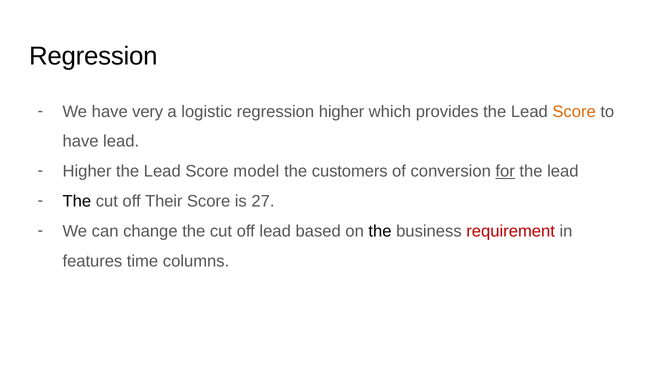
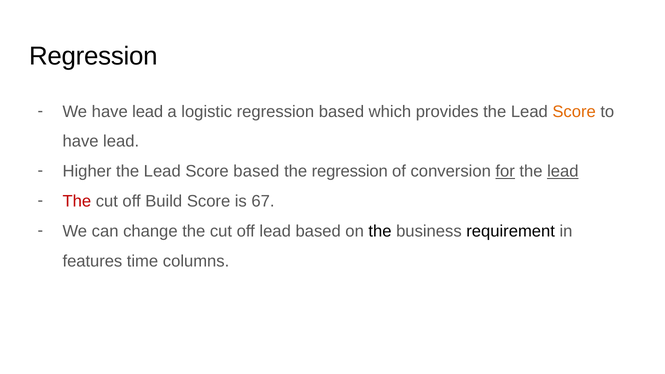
We have very: very -> lead (148, 112)
regression higher: higher -> based (341, 112)
Score model: model -> based (256, 171)
the customers: customers -> regression (350, 171)
lead underline: none -> present (563, 171)
The colour: black -> red (77, 201)
Their: Their -> Build (164, 201)
27: 27 -> 67 (263, 201)
requirement colour: red -> black (511, 231)
